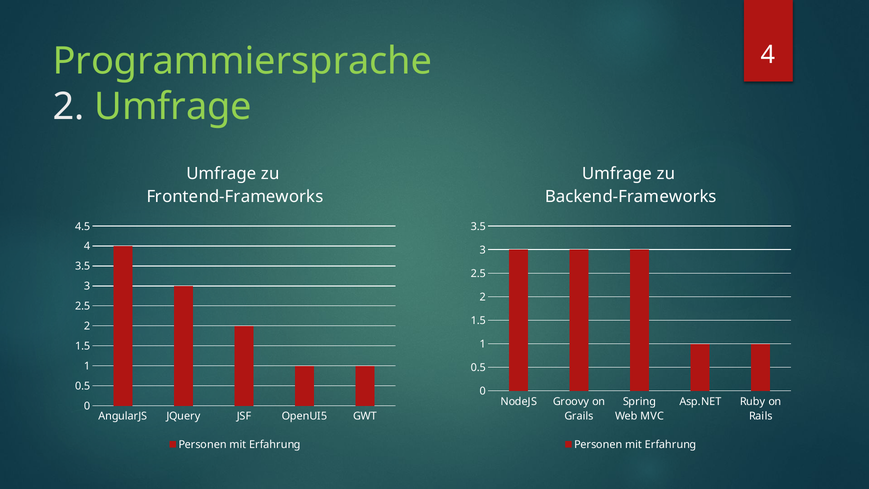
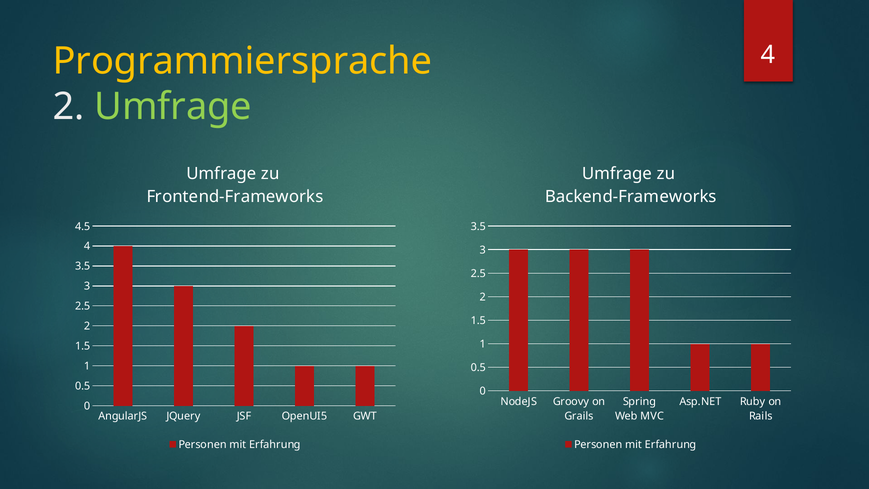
Programmiersprache colour: light green -> yellow (242, 61)
